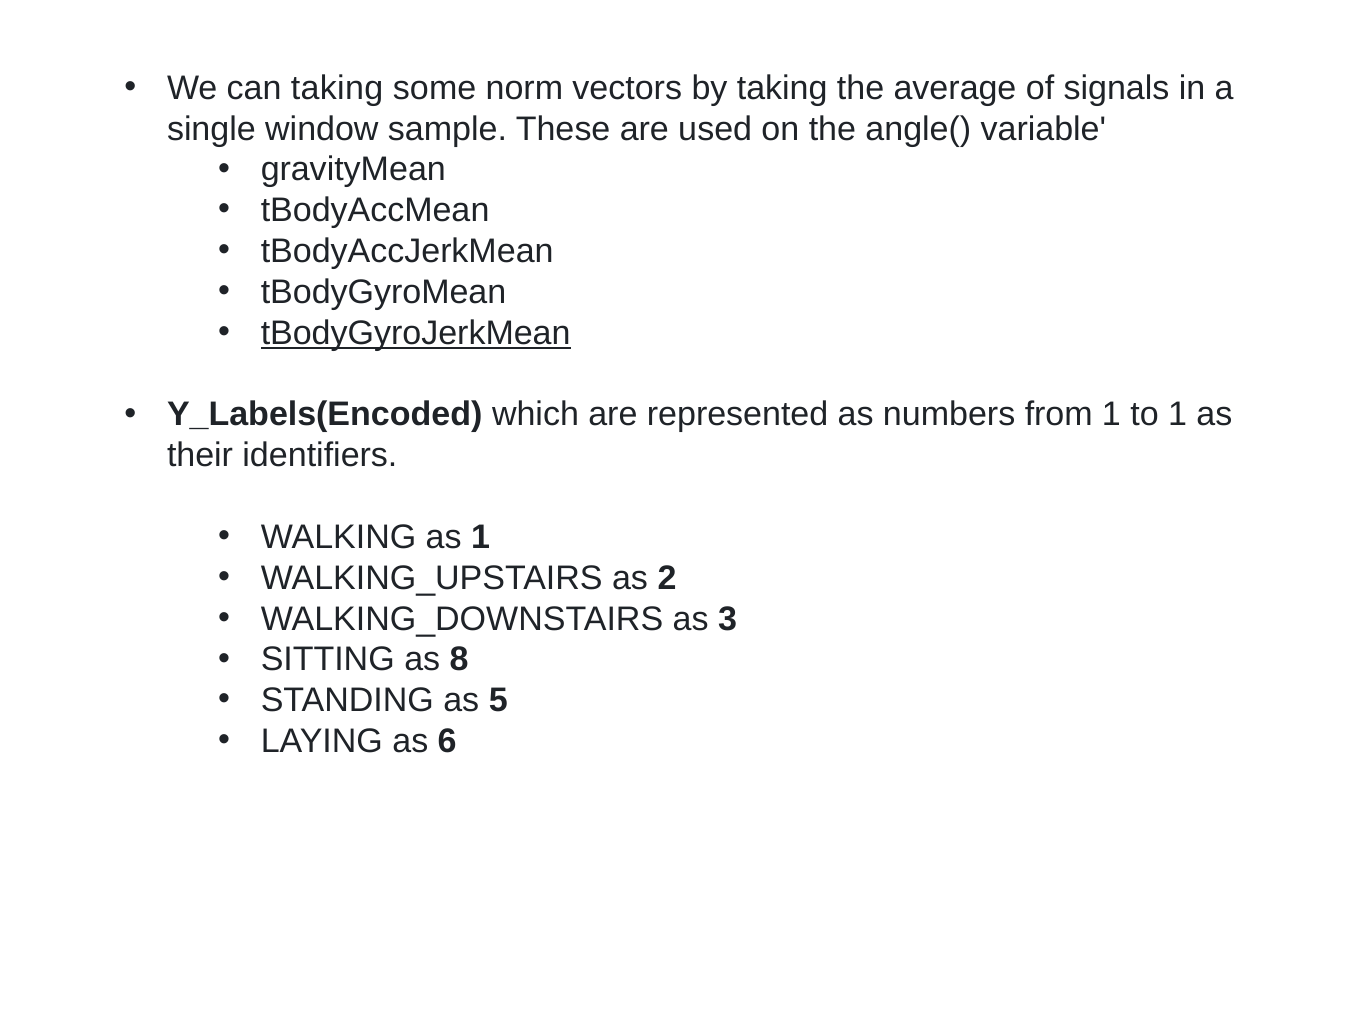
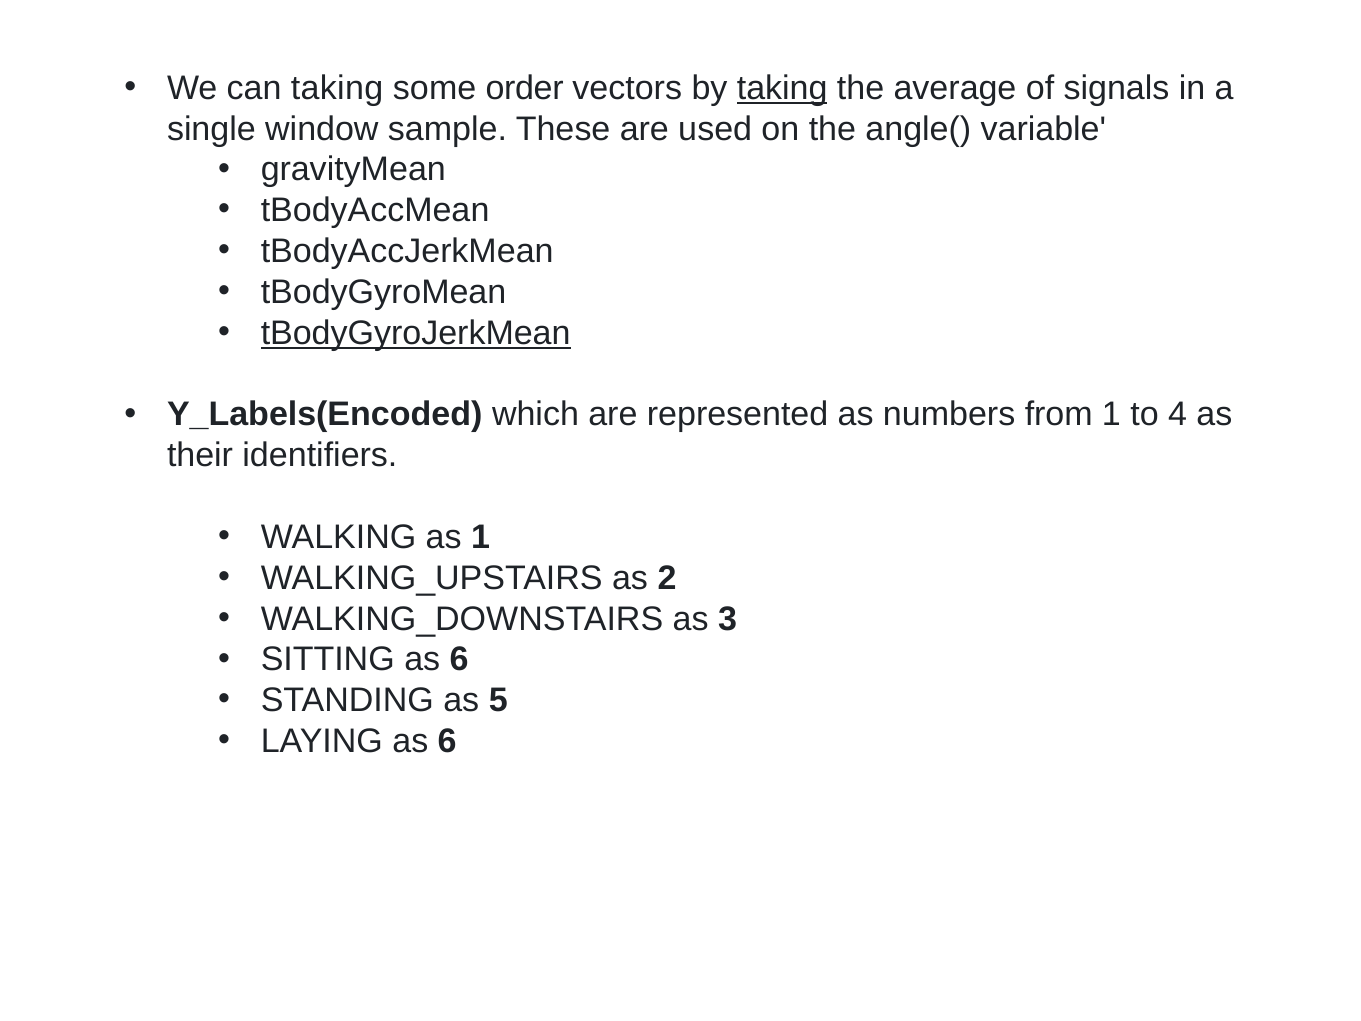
norm: norm -> order (525, 88)
taking underline: none -> present (782, 88)
to 1: 1 -> 4 (1178, 415)
SITTING as 8: 8 -> 6 (459, 660)
